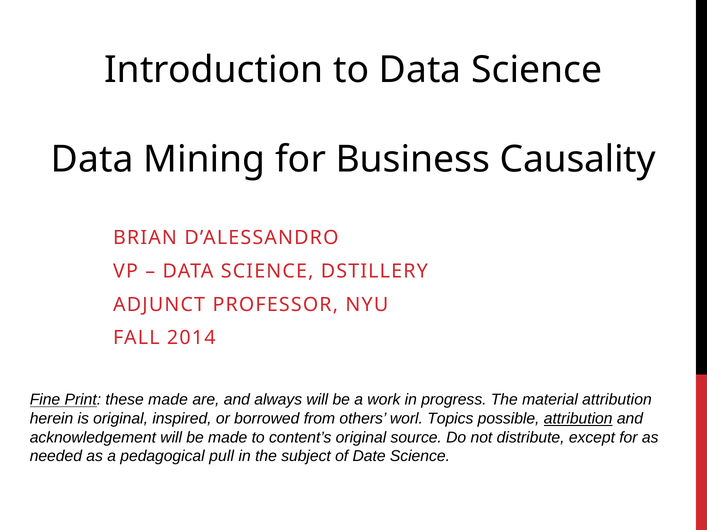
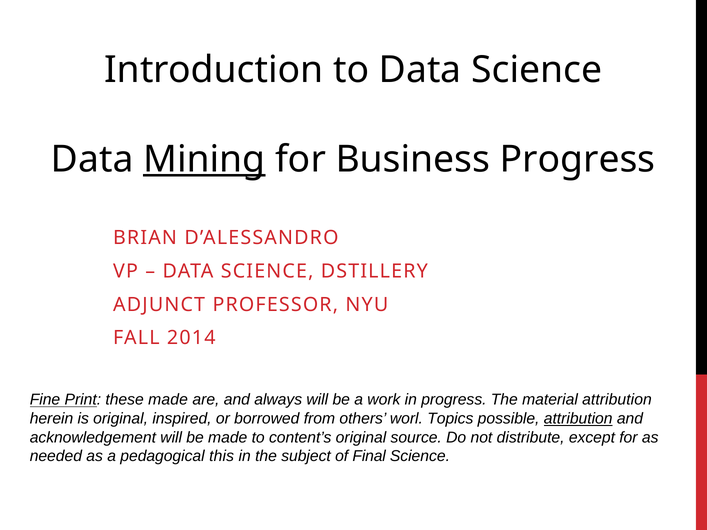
Mining underline: none -> present (204, 159)
Business Causality: Causality -> Progress (578, 159)
pull: pull -> this (222, 457)
Date: Date -> Final (369, 457)
